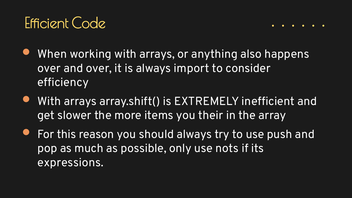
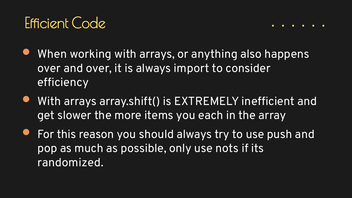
their: their -> each (211, 115)
expressions: expressions -> randomized (70, 162)
